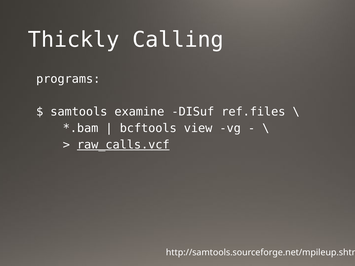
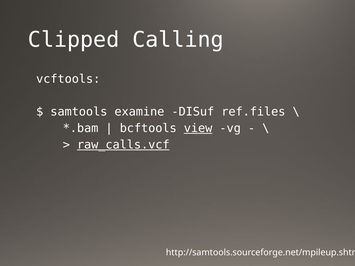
Thickly: Thickly -> Clipped (74, 40)
programs: programs -> vcftools (68, 79)
view underline: none -> present (198, 128)
